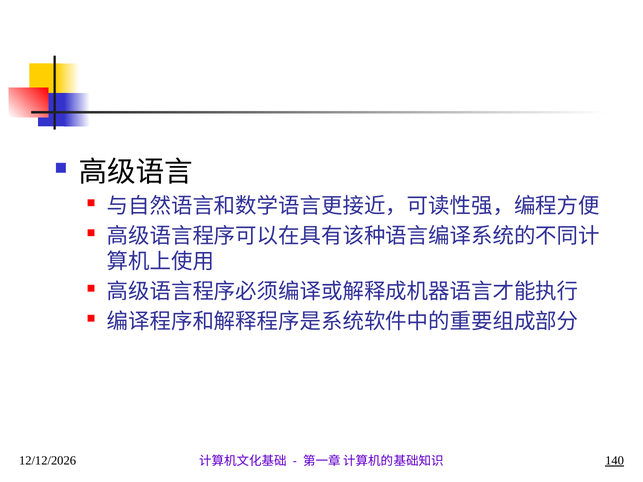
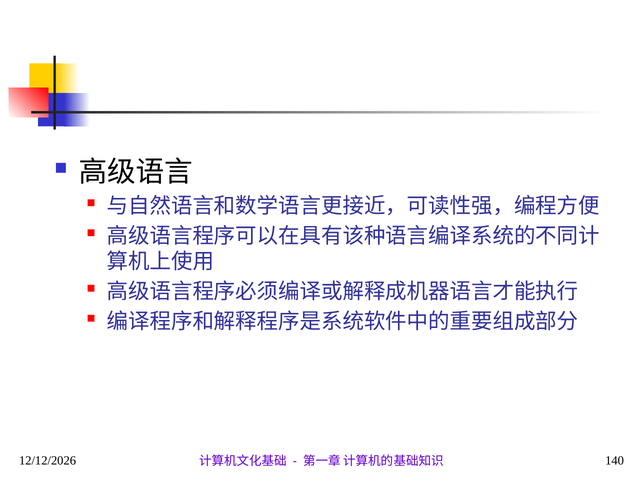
140 underline: present -> none (615, 461)
